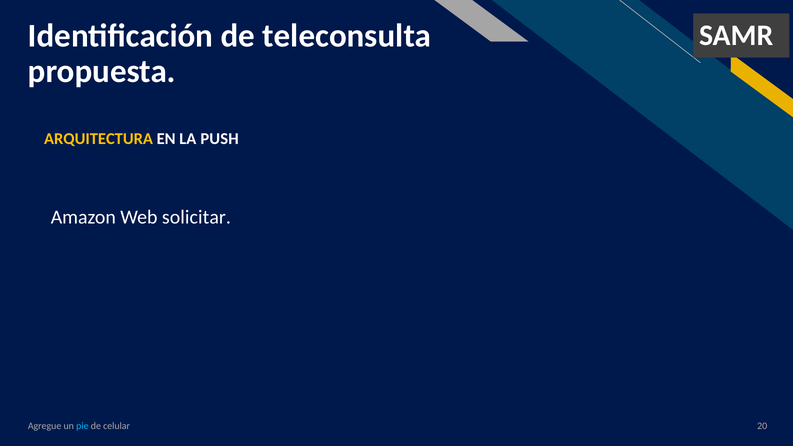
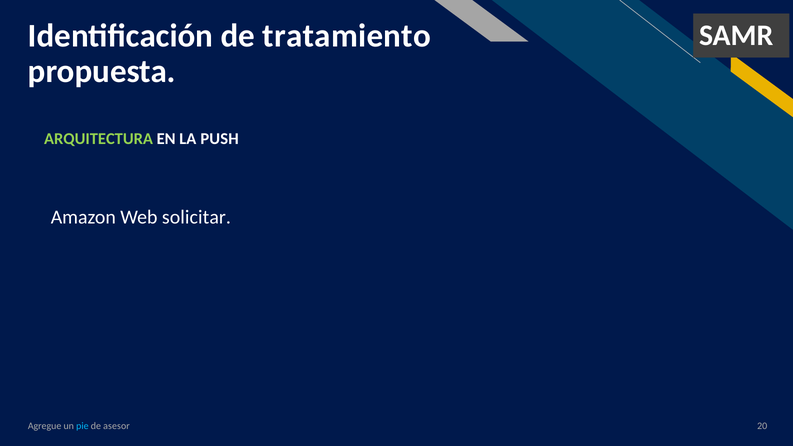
teleconsulta: teleconsulta -> tratamiento (347, 36)
ARQUITECTURA colour: yellow -> light green (99, 139)
celular: celular -> asesor (117, 426)
